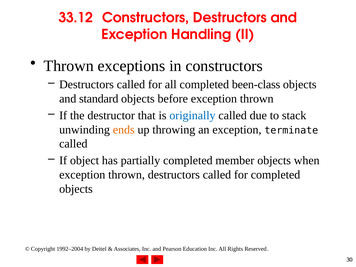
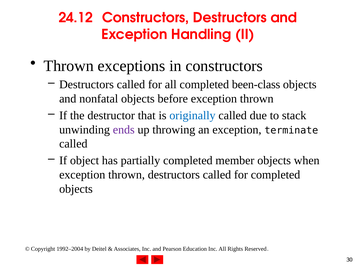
33.12: 33.12 -> 24.12 (76, 18)
standard: standard -> nonfatal (99, 99)
ends colour: orange -> purple (124, 130)
